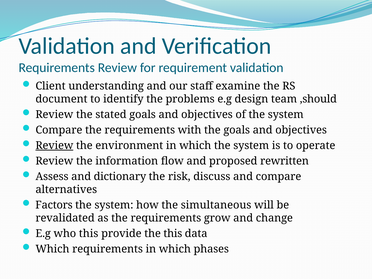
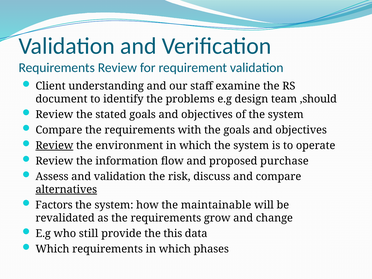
rewritten: rewritten -> purchase (284, 161)
and dictionary: dictionary -> validation (120, 176)
alternatives underline: none -> present (66, 189)
simultaneous: simultaneous -> maintainable (216, 205)
who this: this -> still (89, 233)
